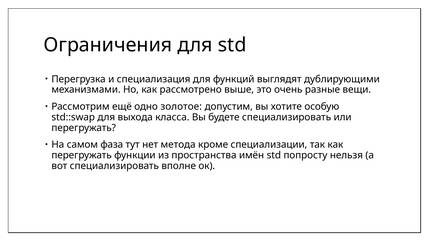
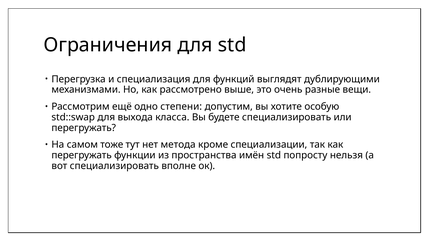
золотое: золотое -> степени (181, 107)
фаза: фаза -> тоже (112, 145)
